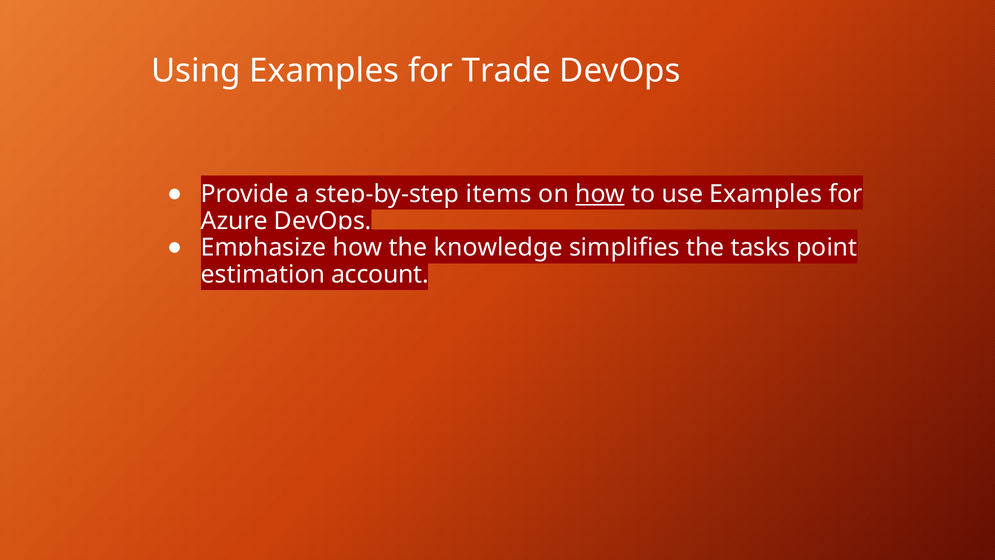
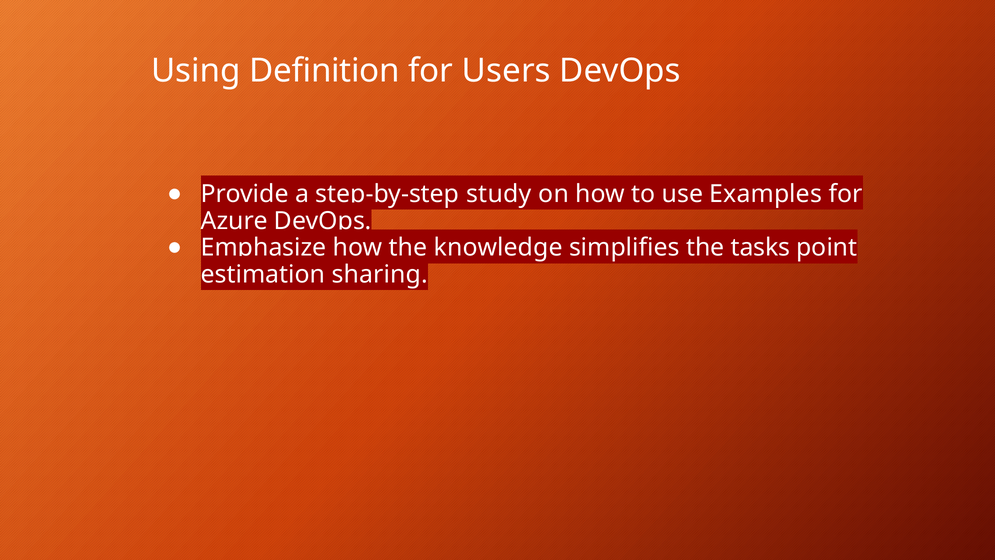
Using Examples: Examples -> Definition (325, 71)
Trade: Trade -> Users (506, 71)
items: items -> study (499, 194)
how underline: present -> none (600, 194)
account: account -> sharing (380, 274)
